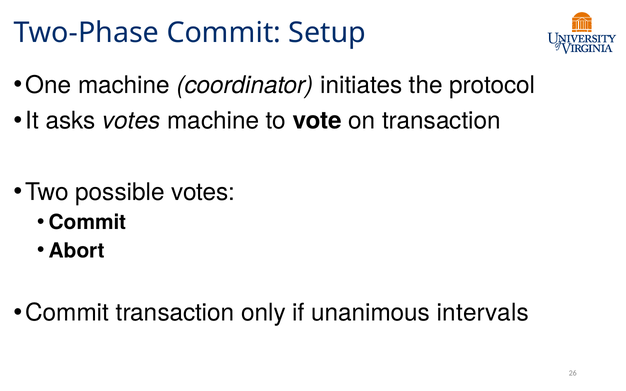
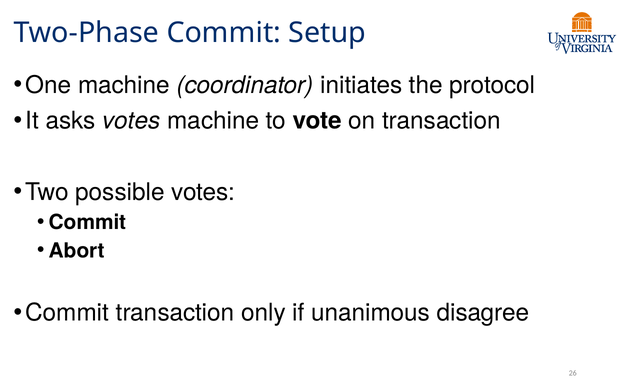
intervals: intervals -> disagree (483, 313)
